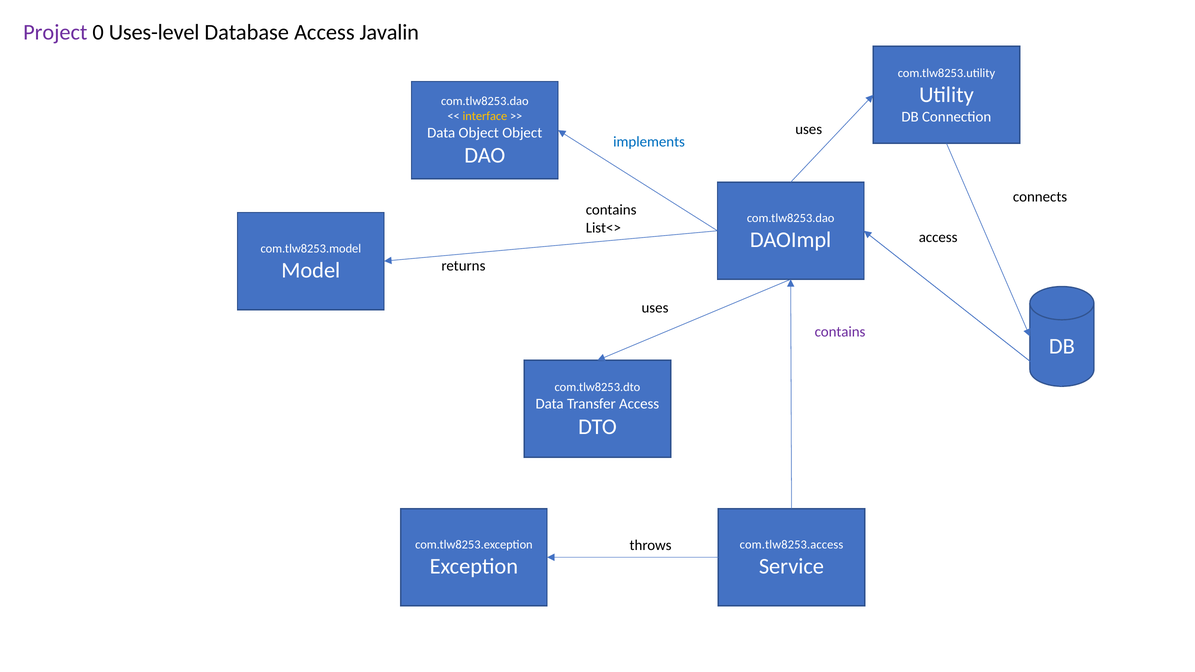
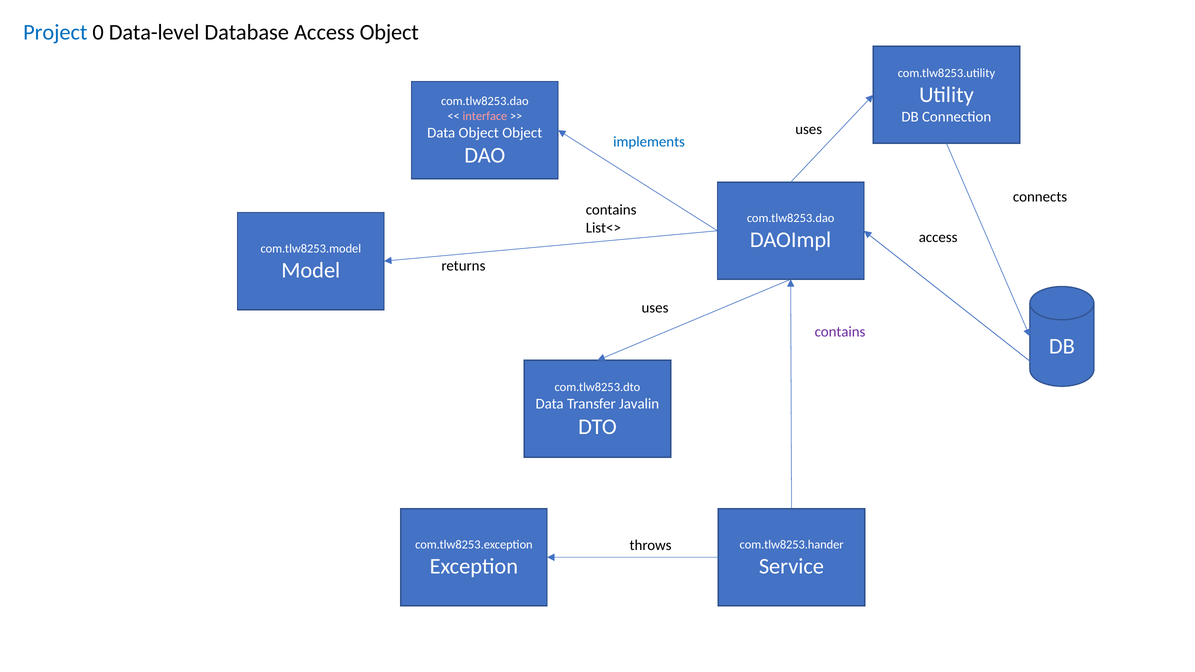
Project colour: purple -> blue (55, 32)
Uses-level: Uses-level -> Data-level (154, 32)
Access Javalin: Javalin -> Object (389, 32)
interface colour: yellow -> pink (485, 116)
Transfer Access: Access -> Javalin (639, 404)
com.tlw8253.access: com.tlw8253.access -> com.tlw8253.hander (792, 545)
